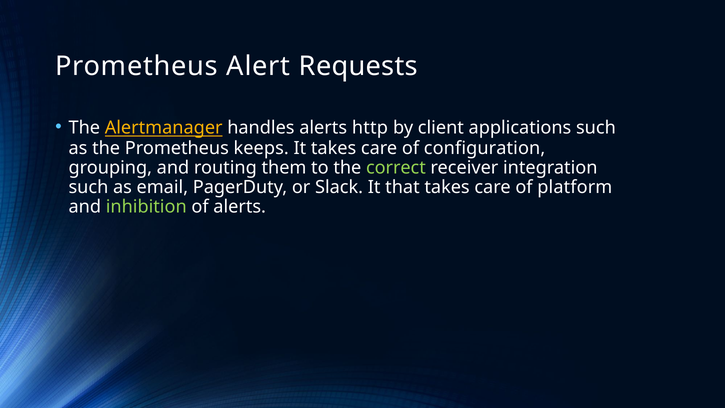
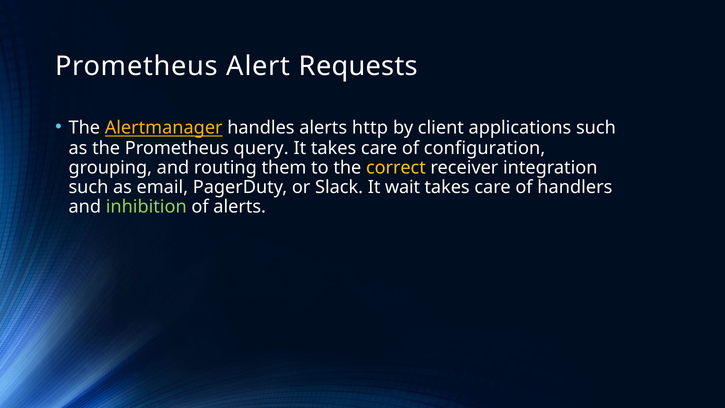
keeps: keeps -> query (261, 148)
correct colour: light green -> yellow (396, 168)
that: that -> wait (403, 187)
platform: platform -> handlers (575, 187)
